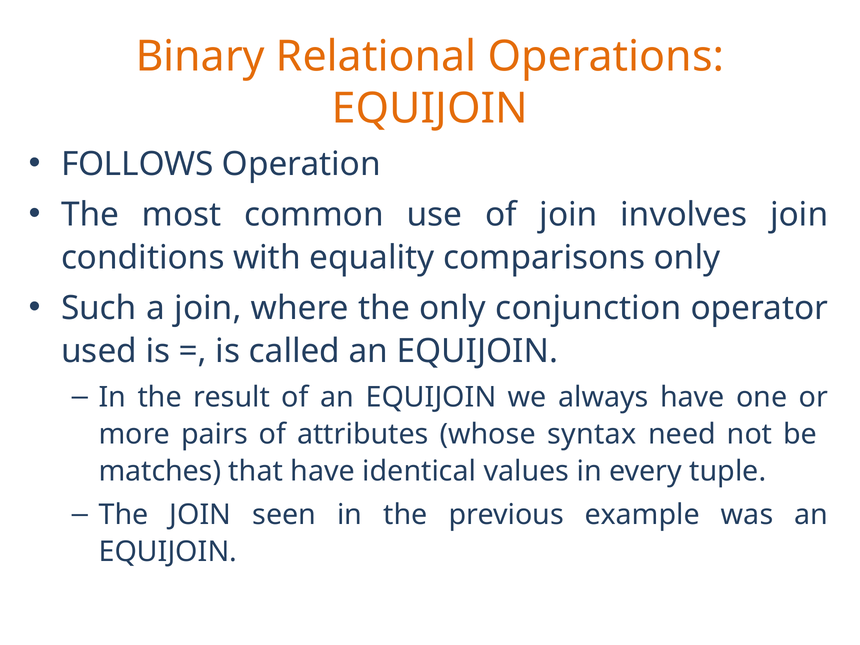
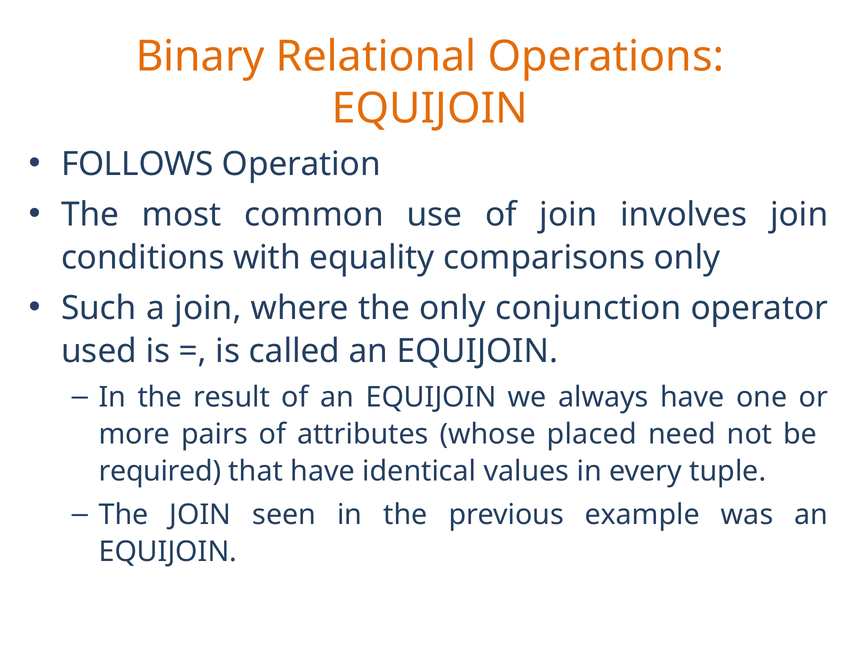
syntax: syntax -> placed (592, 434)
matches: matches -> required (160, 471)
